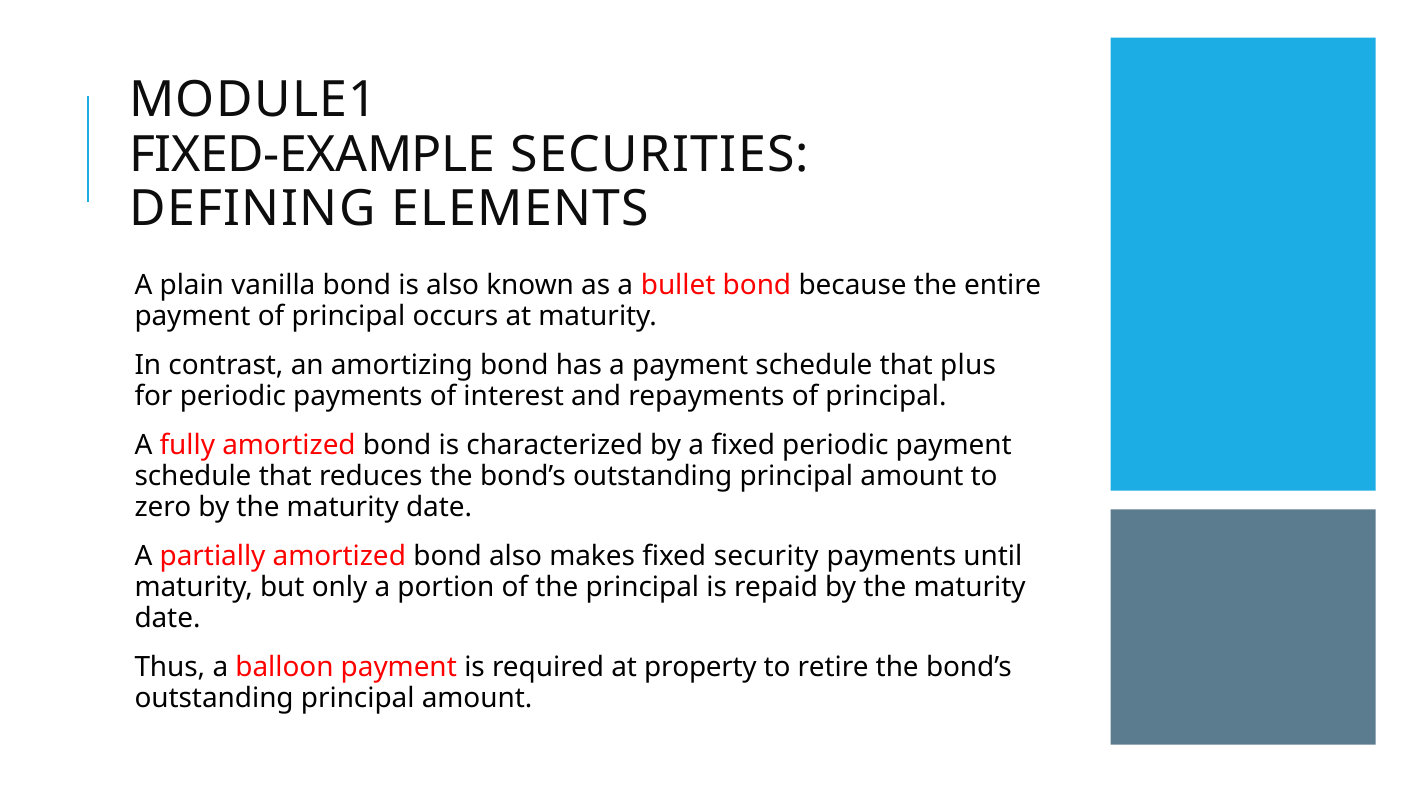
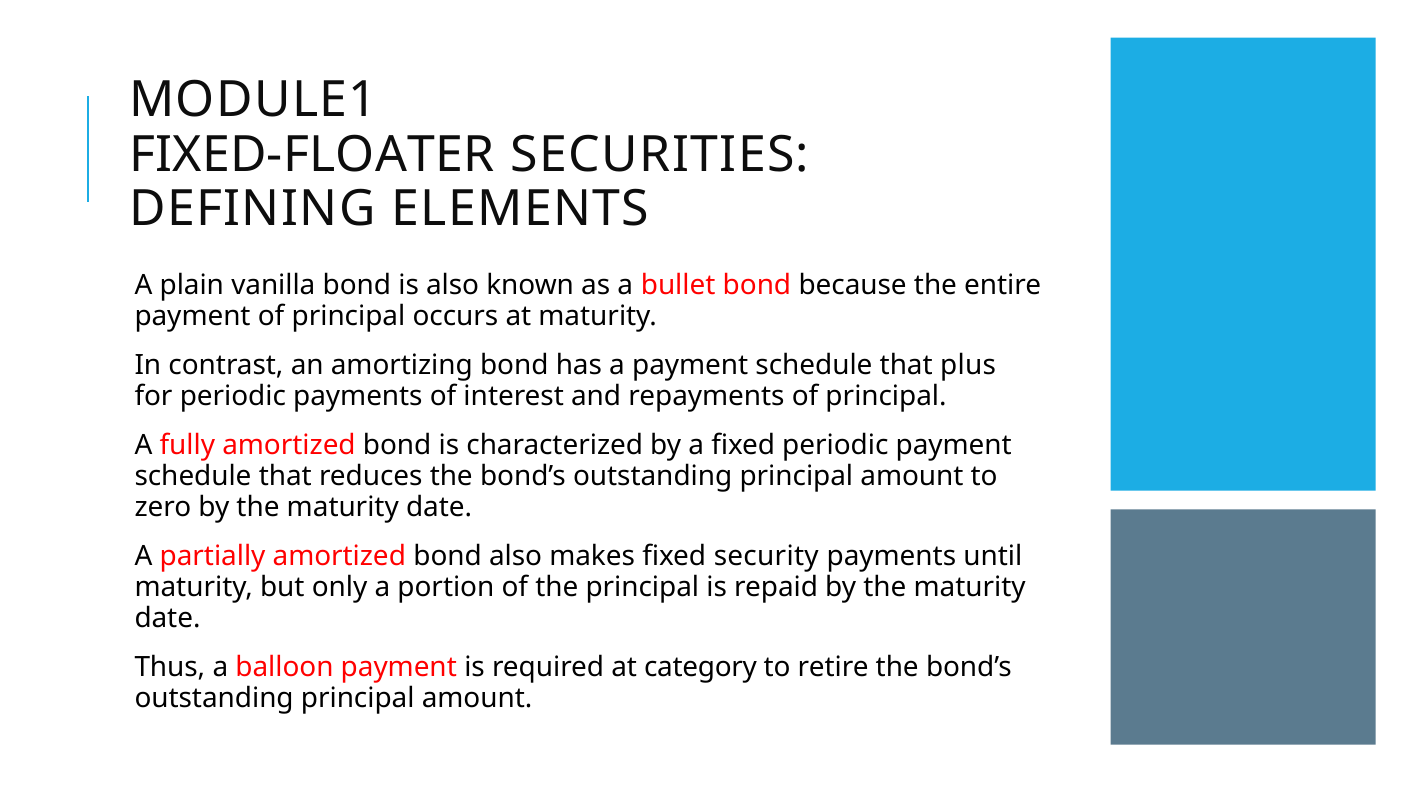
FIXED-EXAMPLE: FIXED-EXAMPLE -> FIXED-FLOATER (312, 155)
property: property -> category (700, 667)
